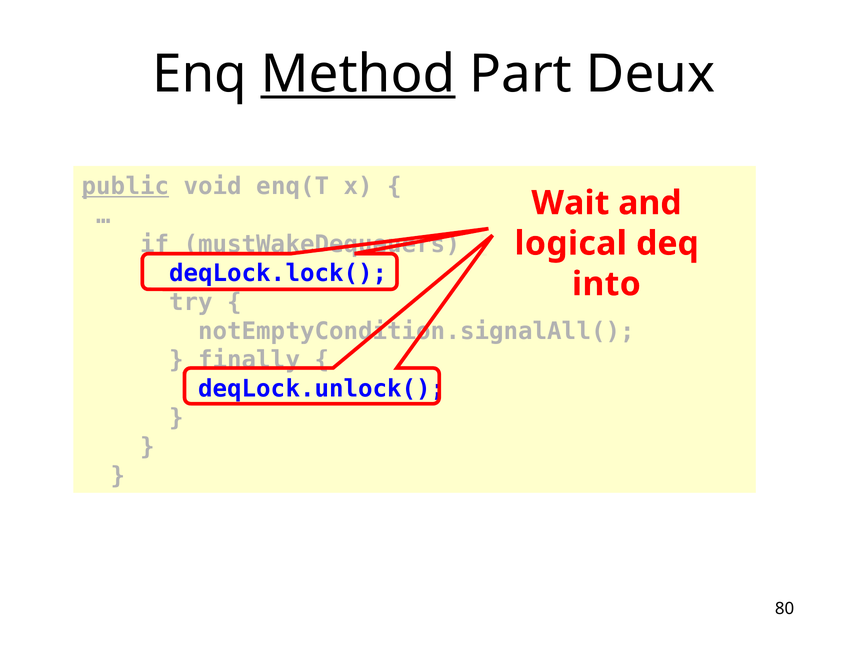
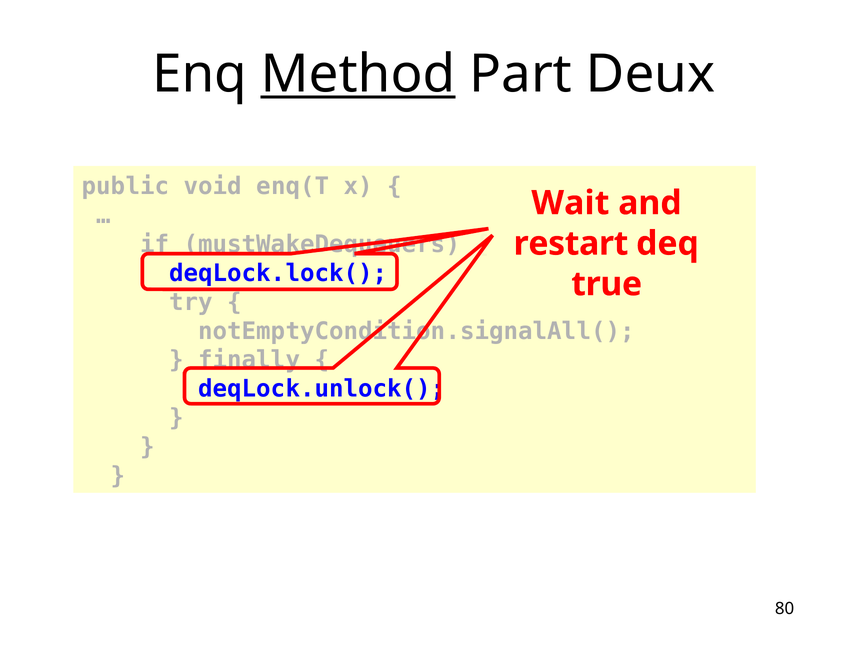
public underline: present -> none (126, 186)
logical: logical -> restart (571, 244)
into: into -> true (607, 284)
